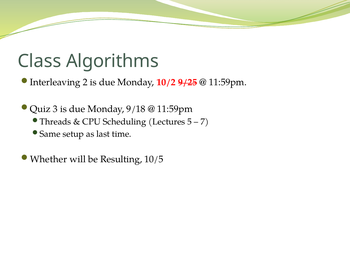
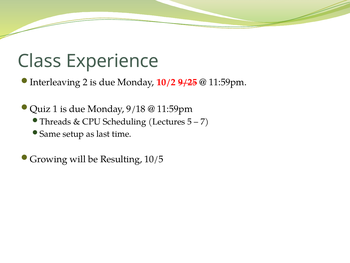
Algorithms: Algorithms -> Experience (112, 61)
3: 3 -> 1 (55, 109)
Whether: Whether -> Growing (49, 159)
